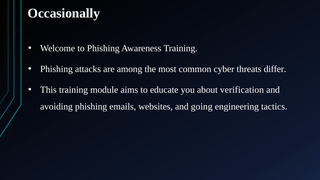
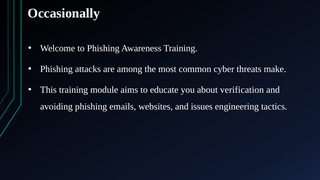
differ: differ -> make (275, 69)
going: going -> issues (202, 107)
